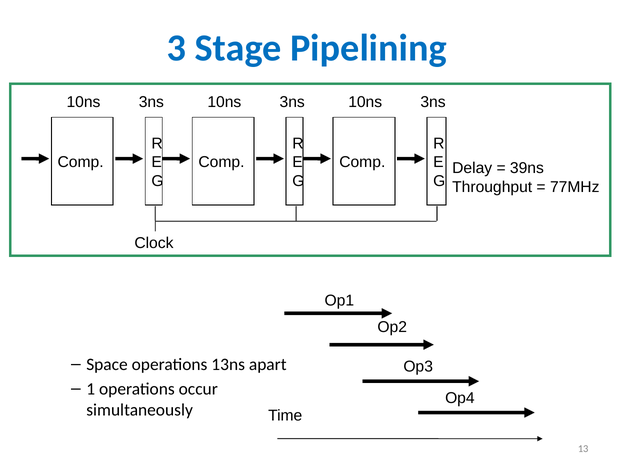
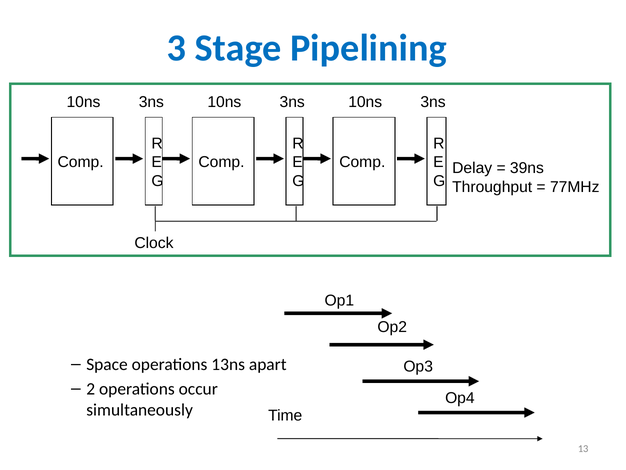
1: 1 -> 2 (91, 389)
